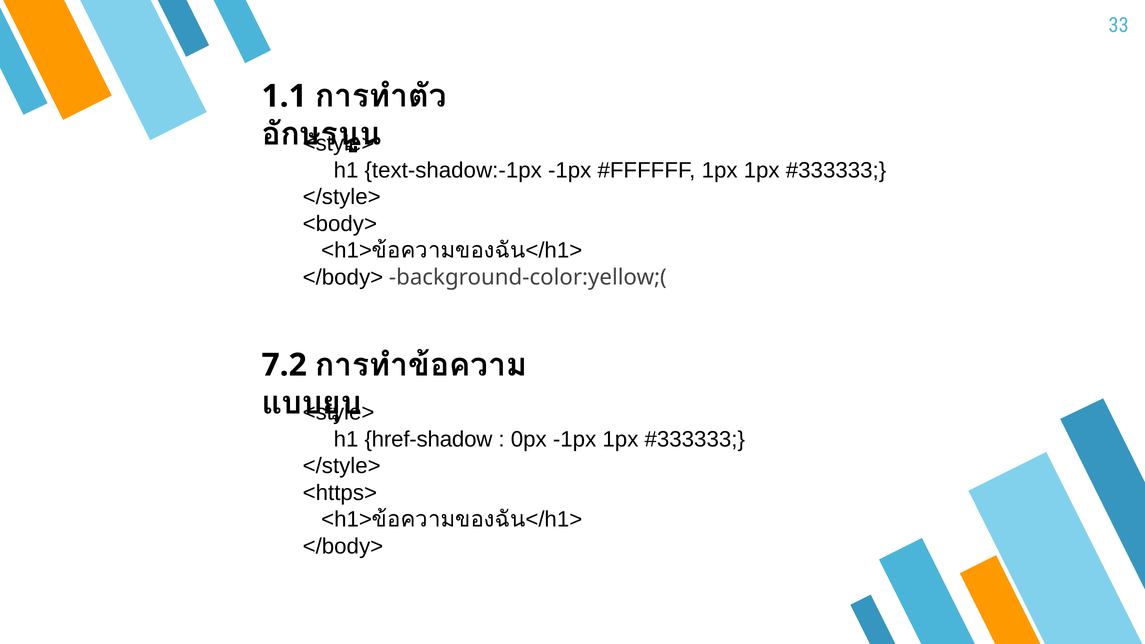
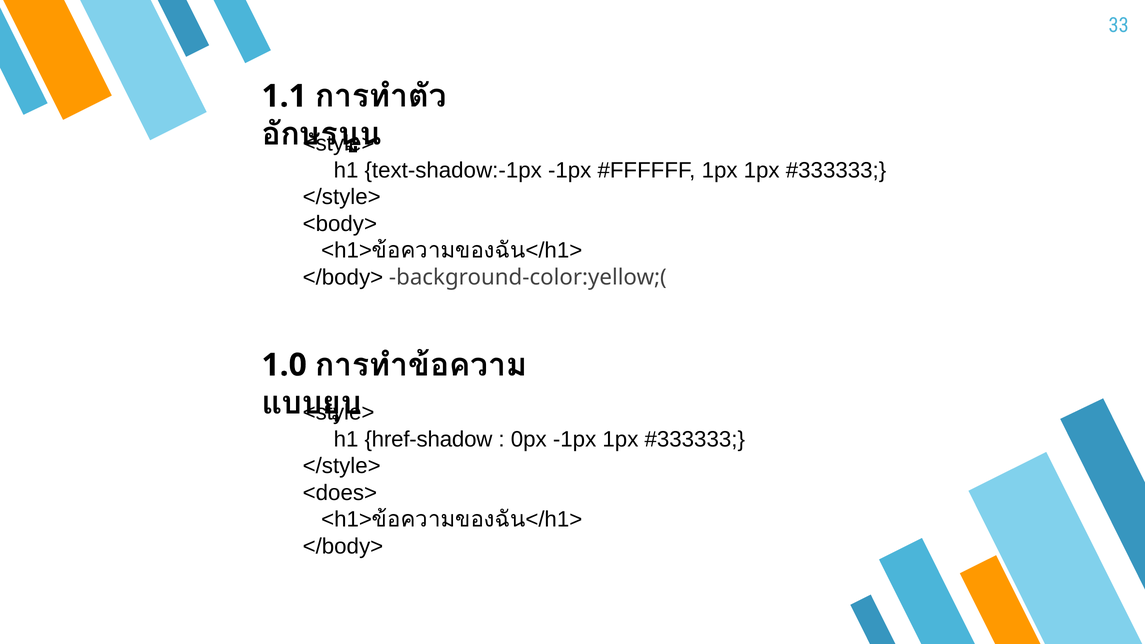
7.2: 7.2 -> 1.0 (284, 365)
<https>: <https> -> <does> (340, 493)
